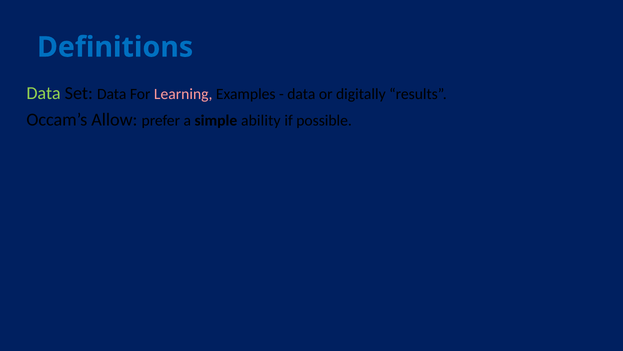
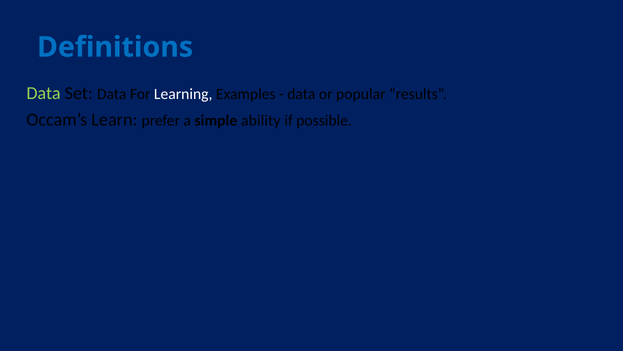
Learning colour: pink -> white (183, 94)
digitally: digitally -> popular (361, 94)
Allow: Allow -> Learn (114, 119)
